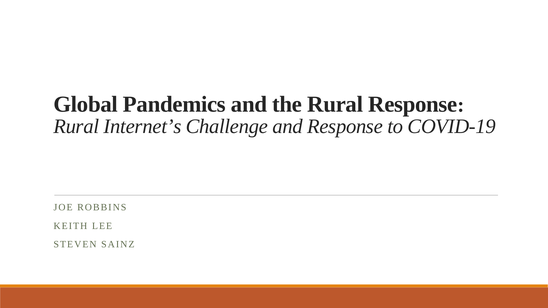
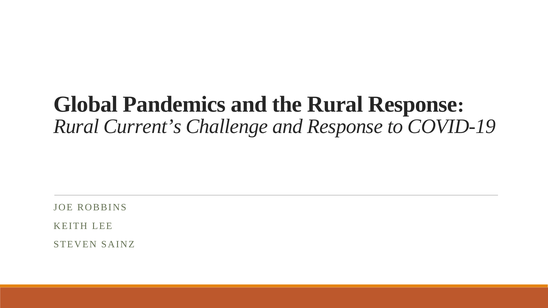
Internet’s: Internet’s -> Current’s (143, 127)
